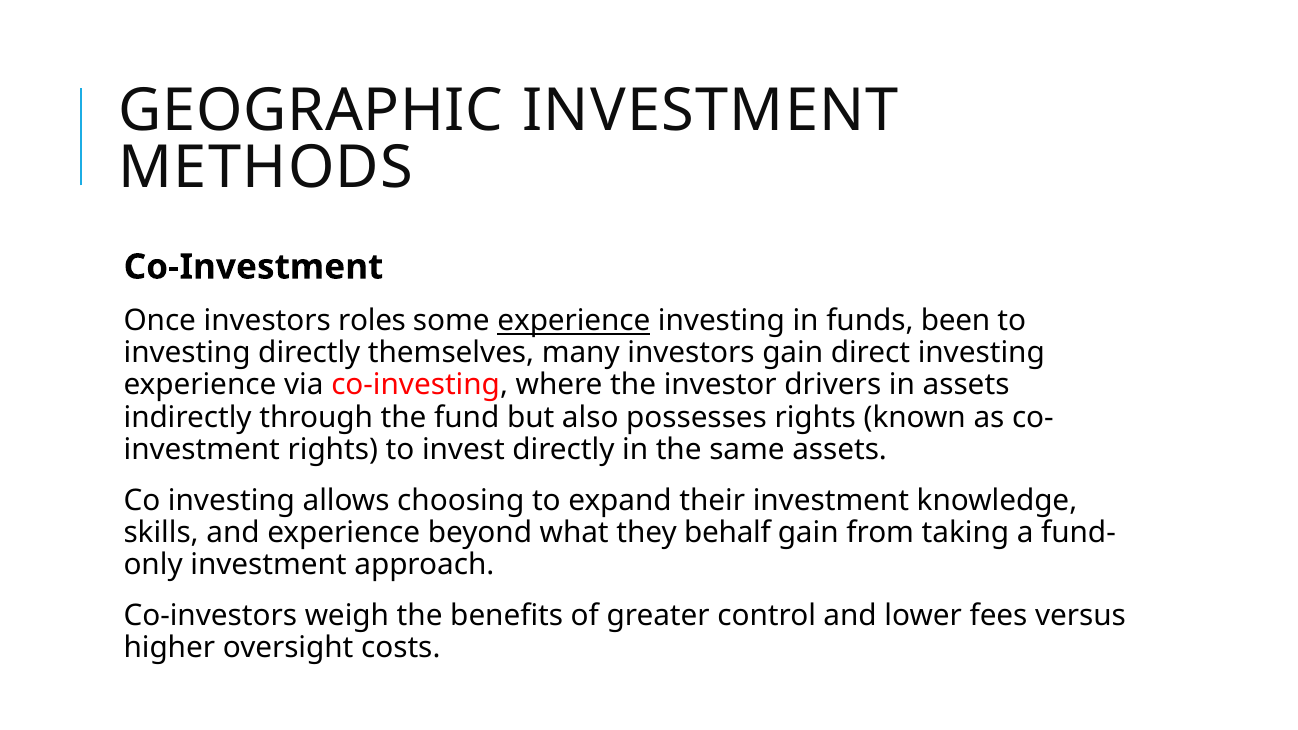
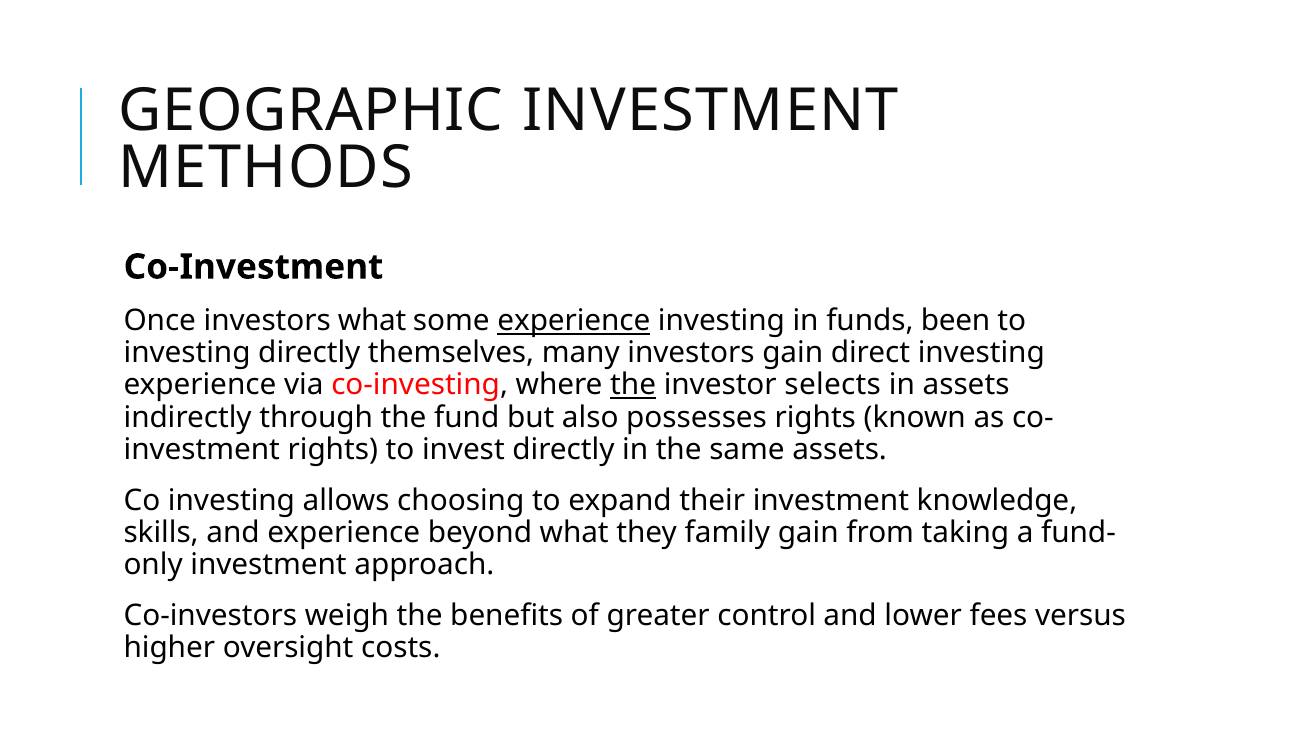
investors roles: roles -> what (372, 321)
the underline: none -> present (633, 385)
drivers: drivers -> selects (833, 385)
behalf: behalf -> family (727, 533)
